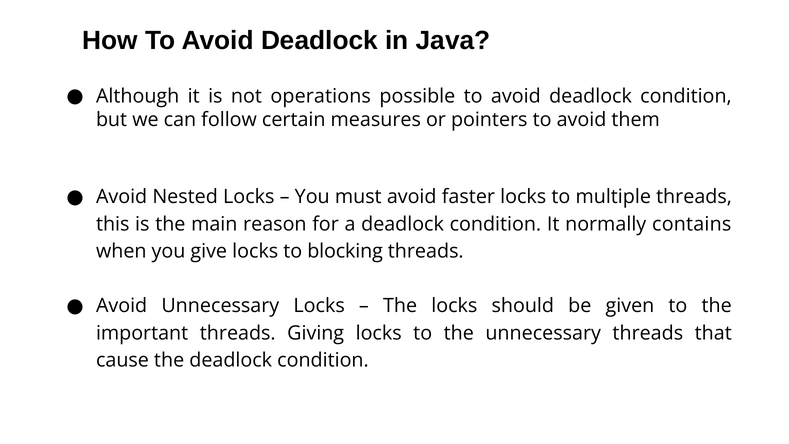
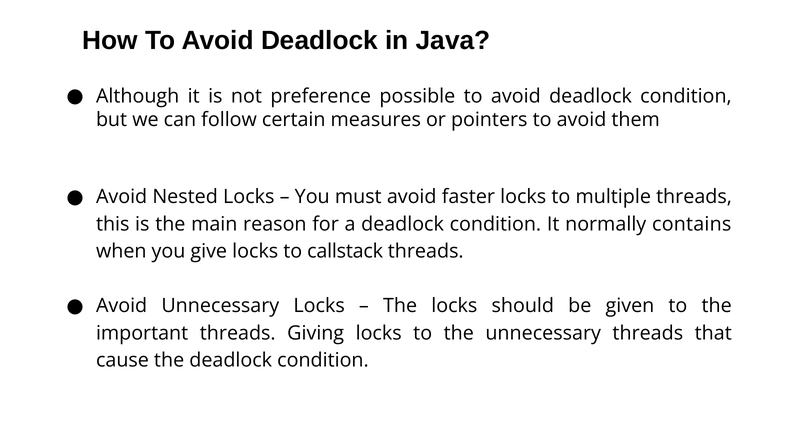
operations: operations -> preference (321, 96)
blocking: blocking -> callstack (345, 251)
